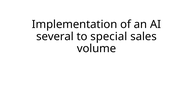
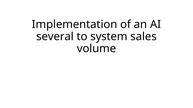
special: special -> system (109, 37)
